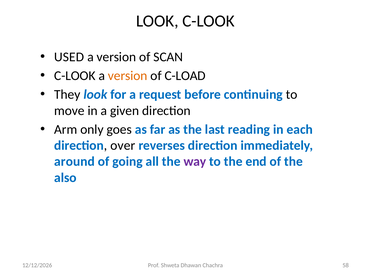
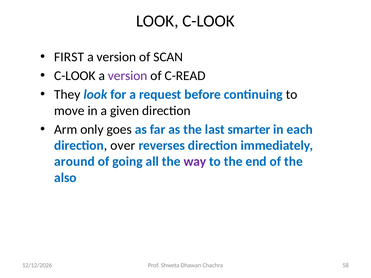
USED: USED -> FIRST (69, 57)
version colour: orange -> purple (128, 76)
C-LOAD: C-LOAD -> C-READ (185, 76)
reading: reading -> smarter (249, 130)
